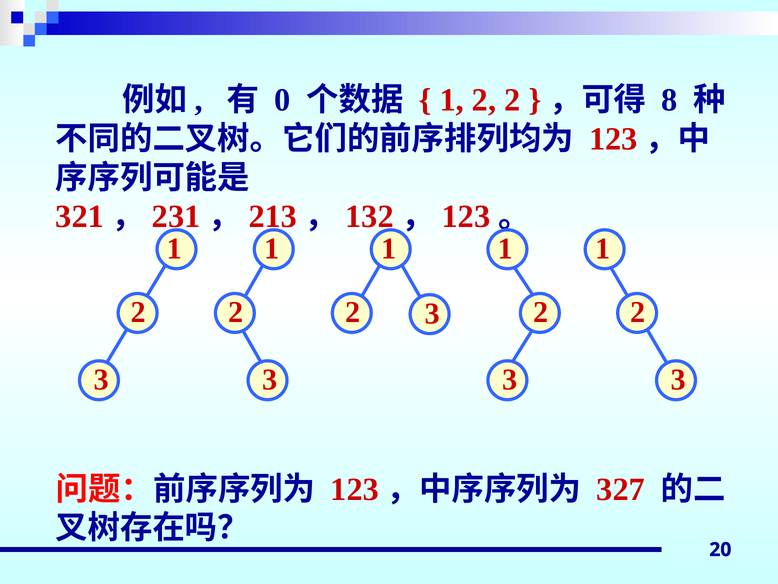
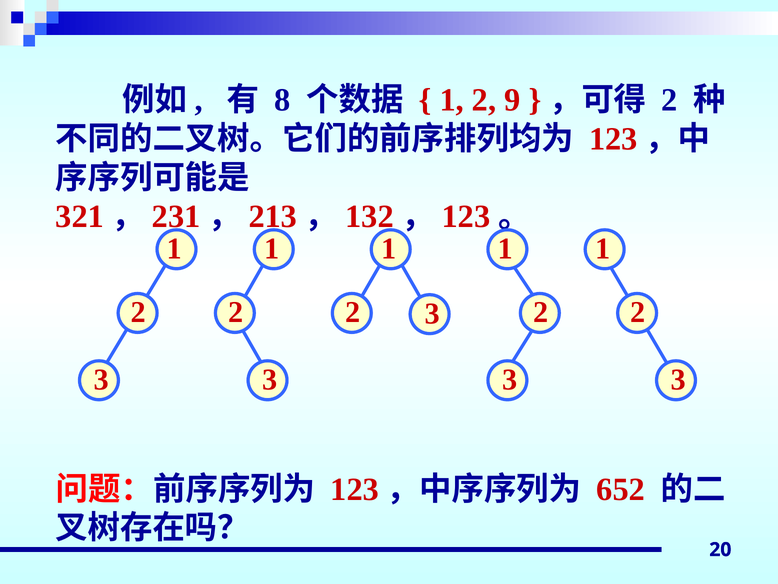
0: 0 -> 8 (282, 100)
2 2: 2 -> 9 (512, 100)
8: 8 -> 2 (669, 100)
327: 327 -> 652 (621, 489)
